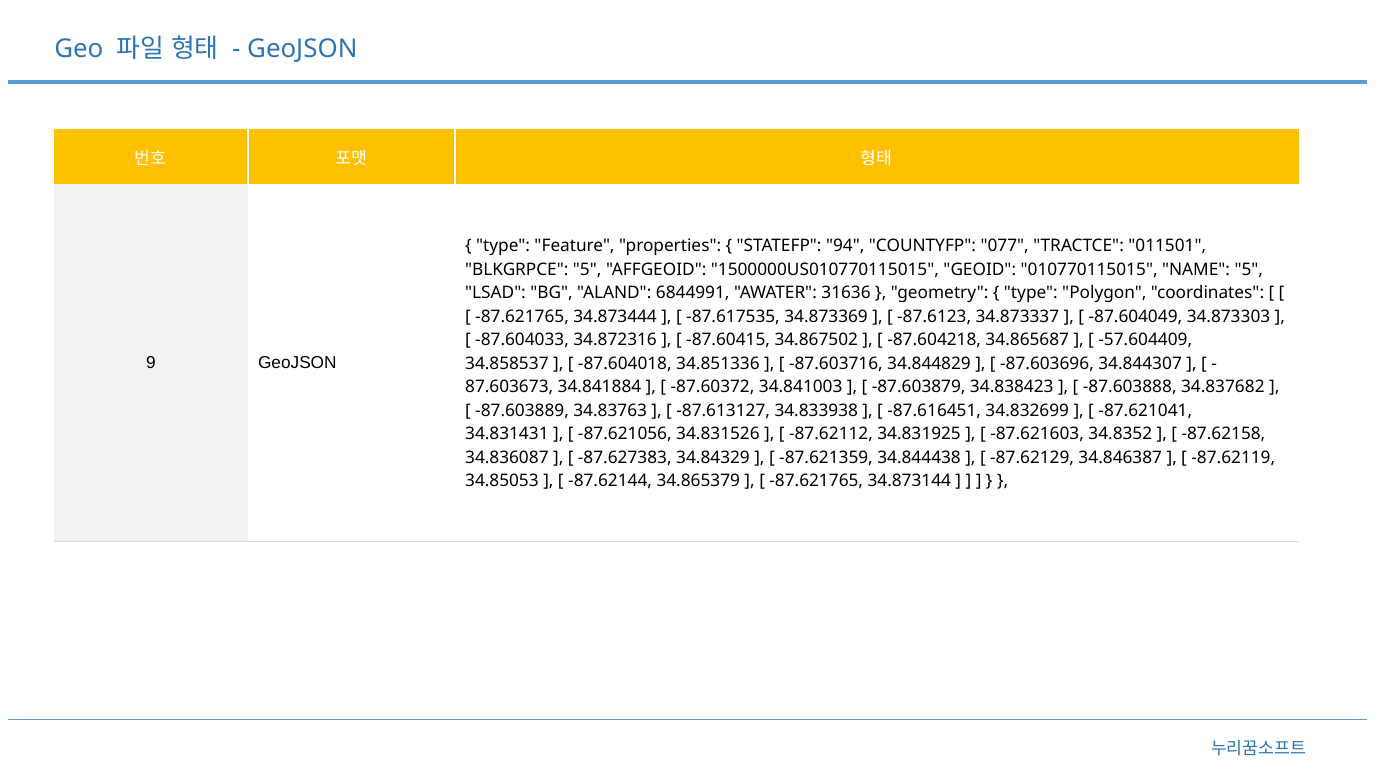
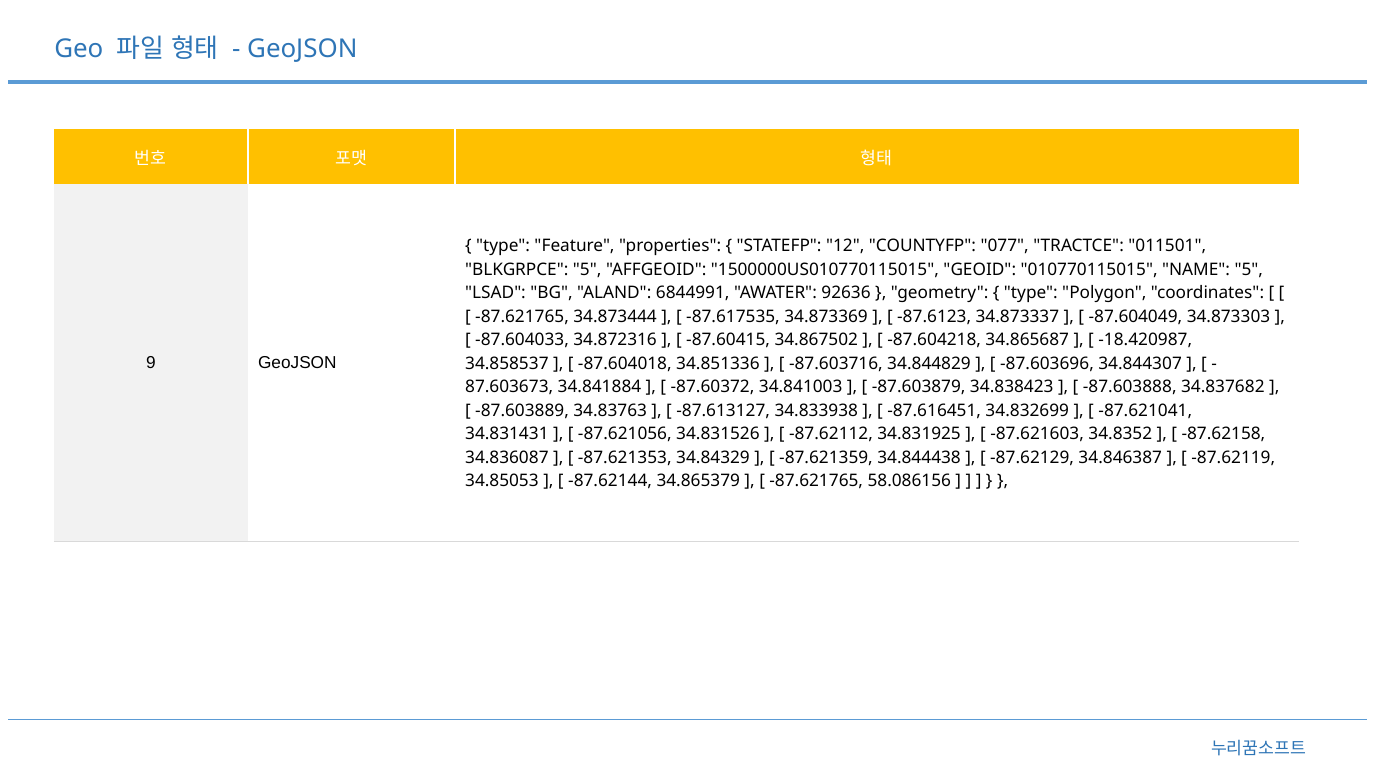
94: 94 -> 12 (845, 246)
31636: 31636 -> 92636 (846, 293)
-57.604409: -57.604409 -> -18.420987 (1145, 340)
-87.627383: -87.627383 -> -87.621353 (625, 458)
34.873144: 34.873144 -> 58.086156 (909, 481)
